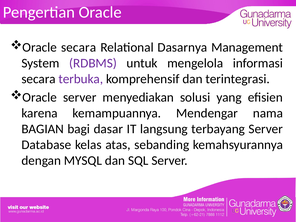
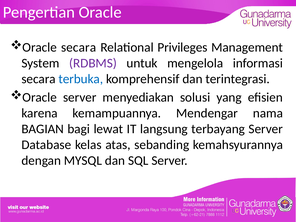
Dasarnya: Dasarnya -> Privileges (182, 47)
terbuka colour: purple -> blue (81, 79)
dasar: dasar -> lewat (108, 129)
